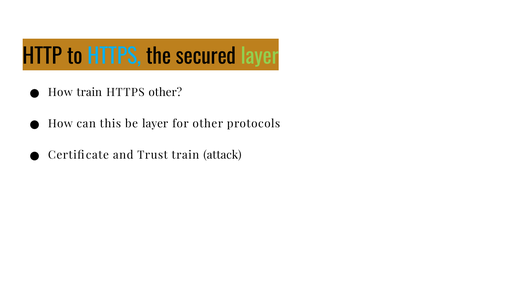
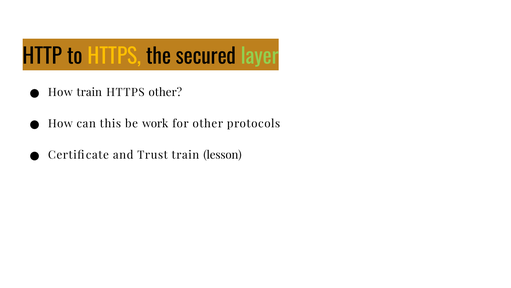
HTTPS colour: light blue -> yellow (114, 57)
be layer: layer -> work (155, 124)
attack: attack -> lesson (222, 155)
